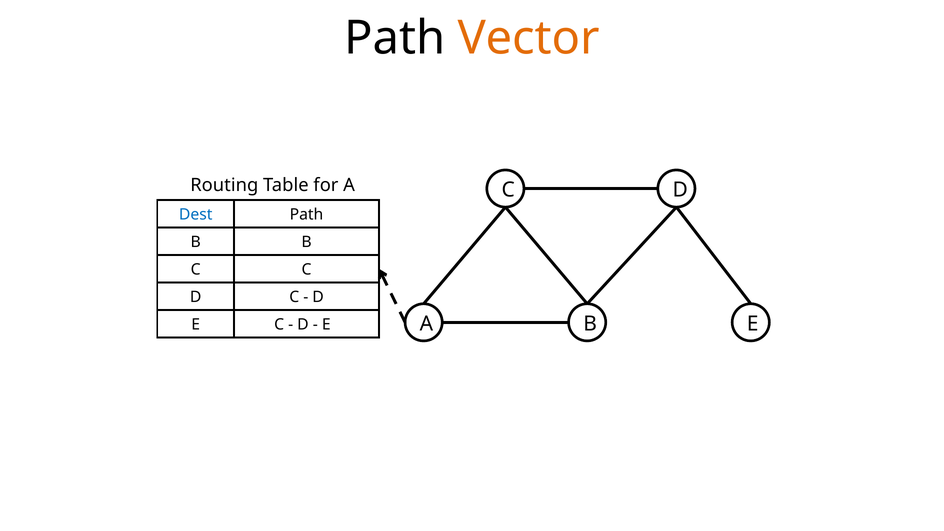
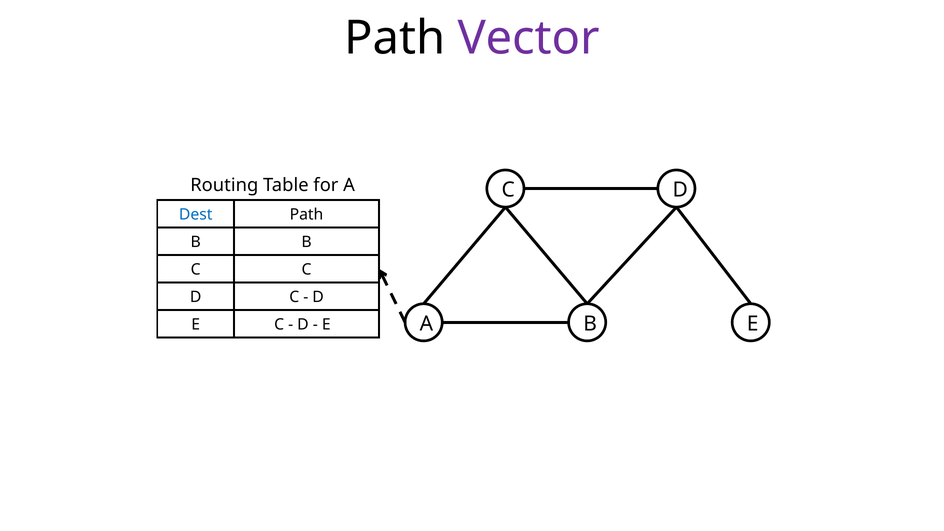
Vector colour: orange -> purple (529, 38)
